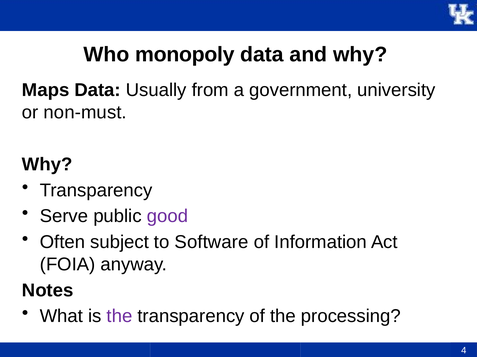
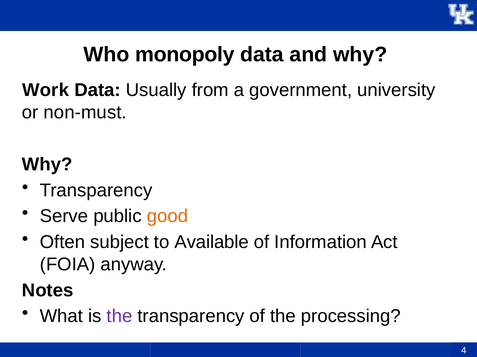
Maps: Maps -> Work (46, 90)
good colour: purple -> orange (167, 217)
Software: Software -> Available (212, 243)
